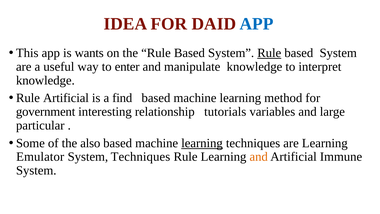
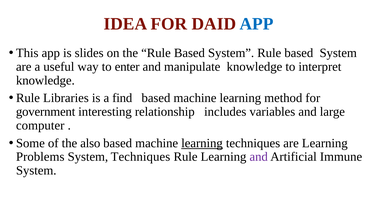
wants: wants -> slides (89, 53)
Rule underline: present -> none (269, 53)
Rule Artificial: Artificial -> Libraries (66, 98)
tutorials: tutorials -> includes (225, 112)
particular: particular -> computer (40, 125)
Emulator: Emulator -> Problems (40, 157)
and colour: orange -> purple (259, 157)
